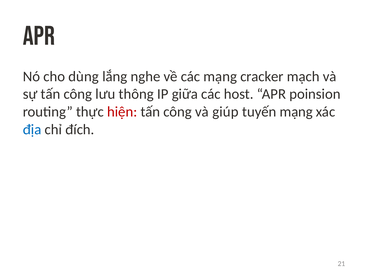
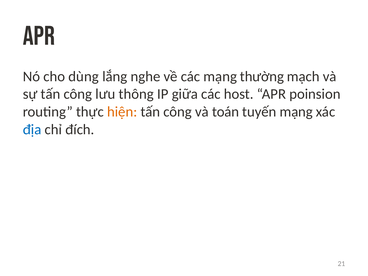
cracker: cracker -> thường (262, 76)
hiện colour: red -> orange (122, 112)
giúp: giúp -> toán (226, 112)
